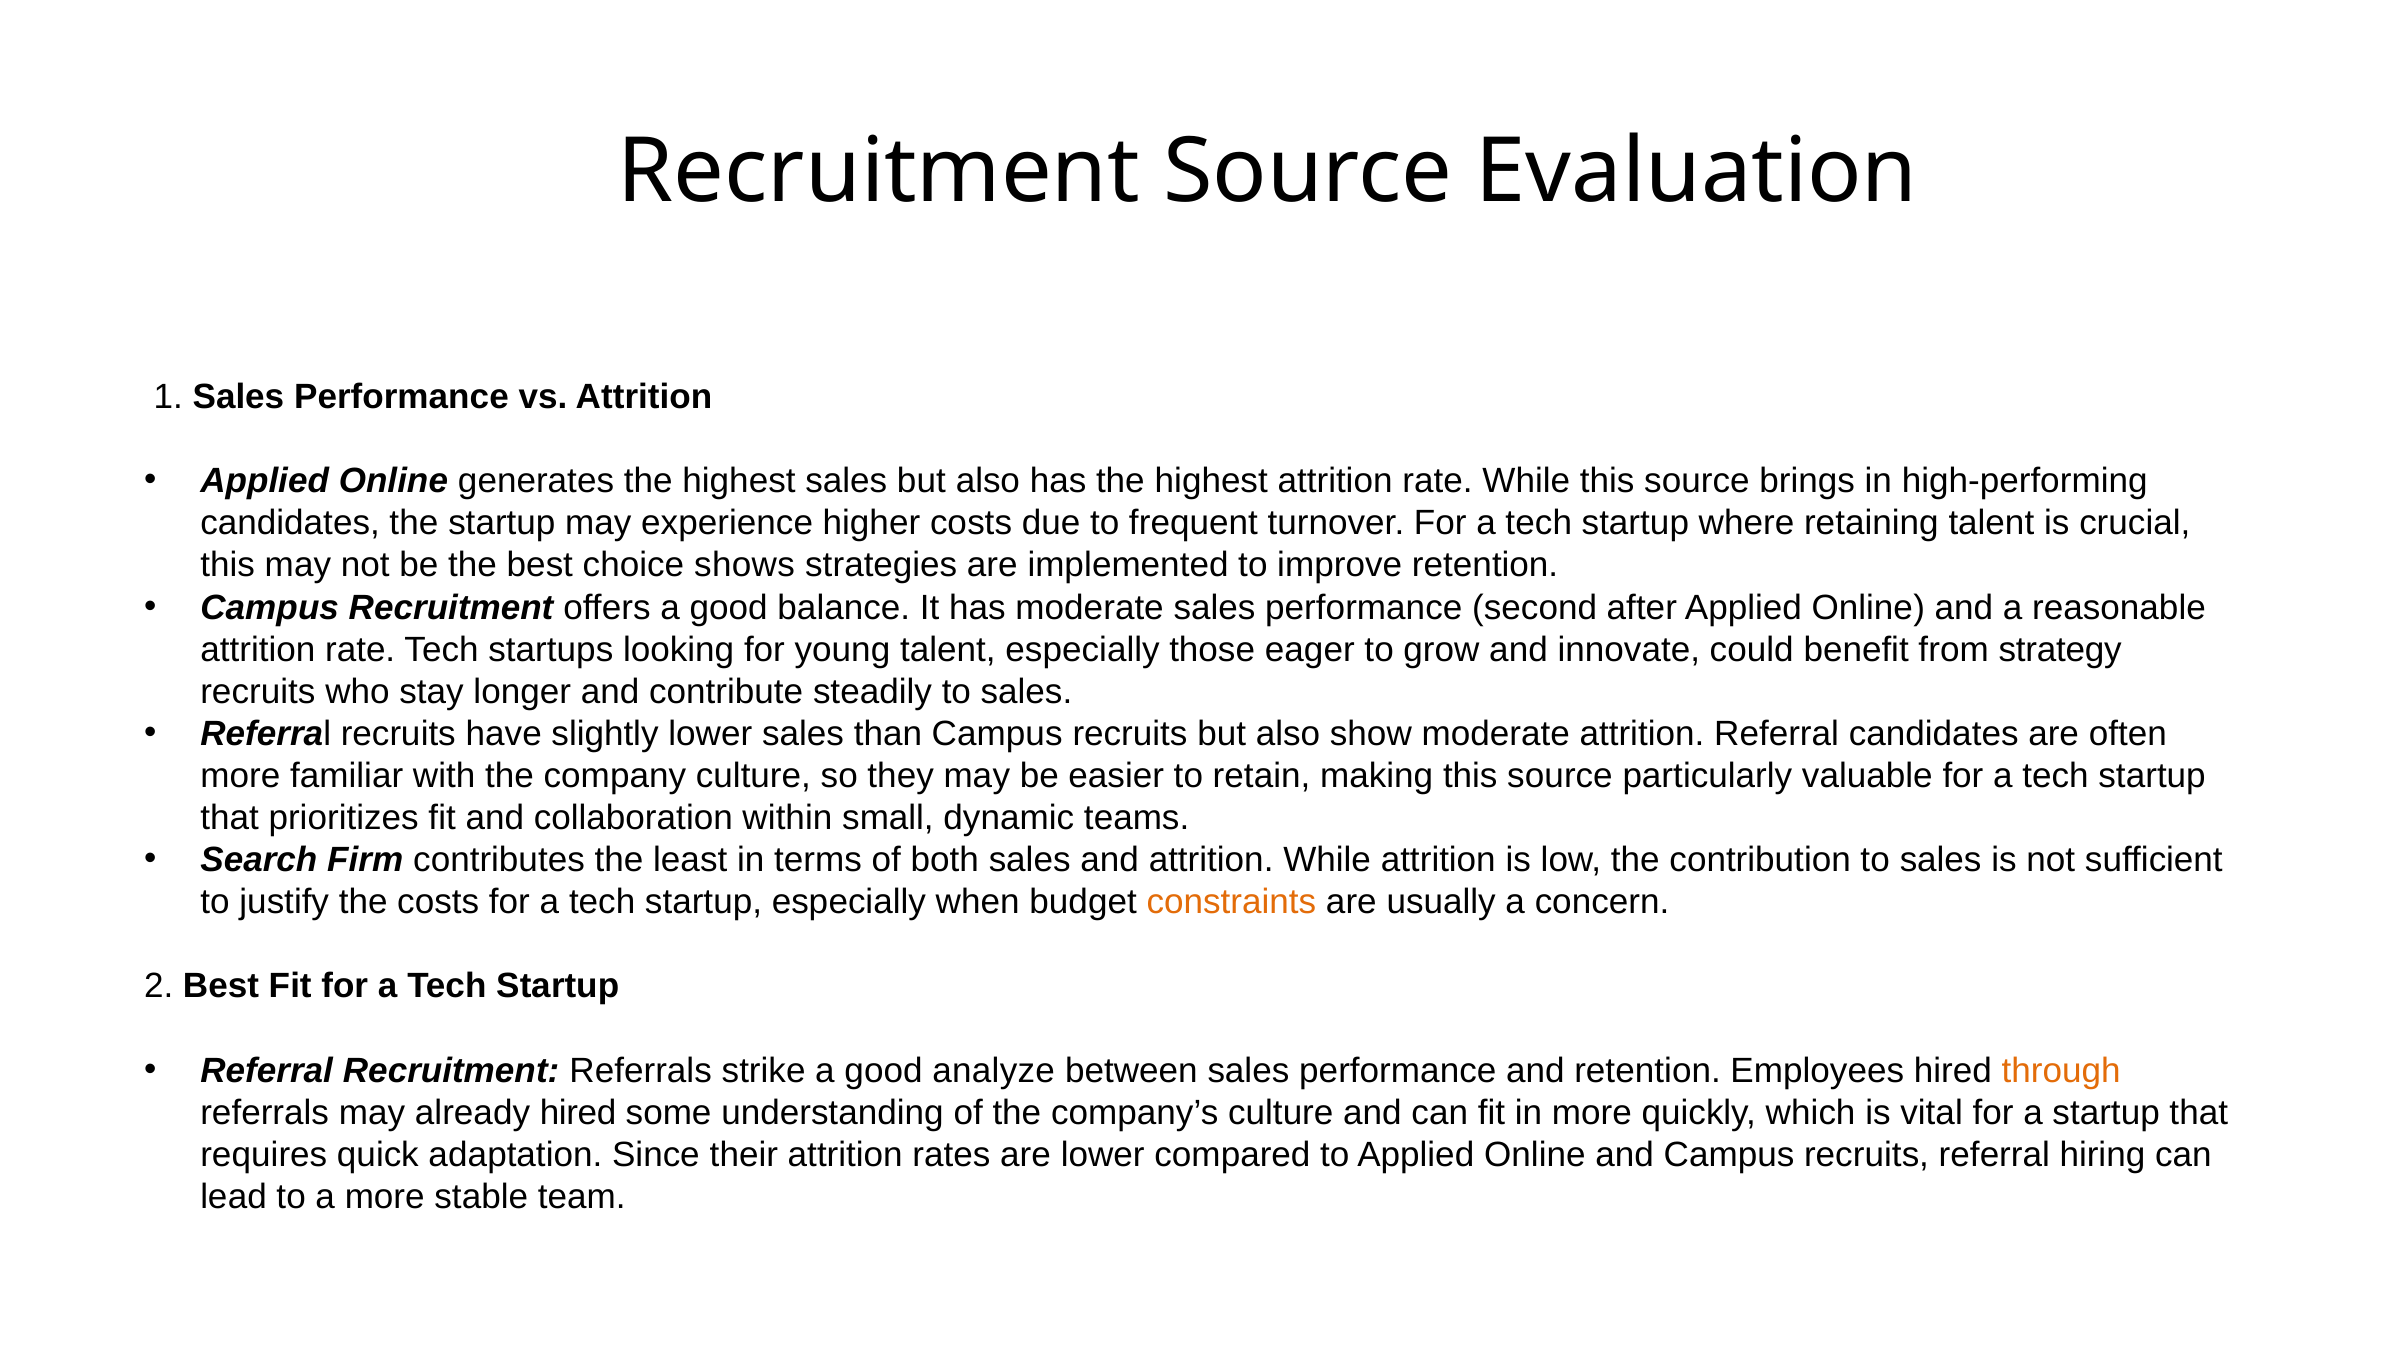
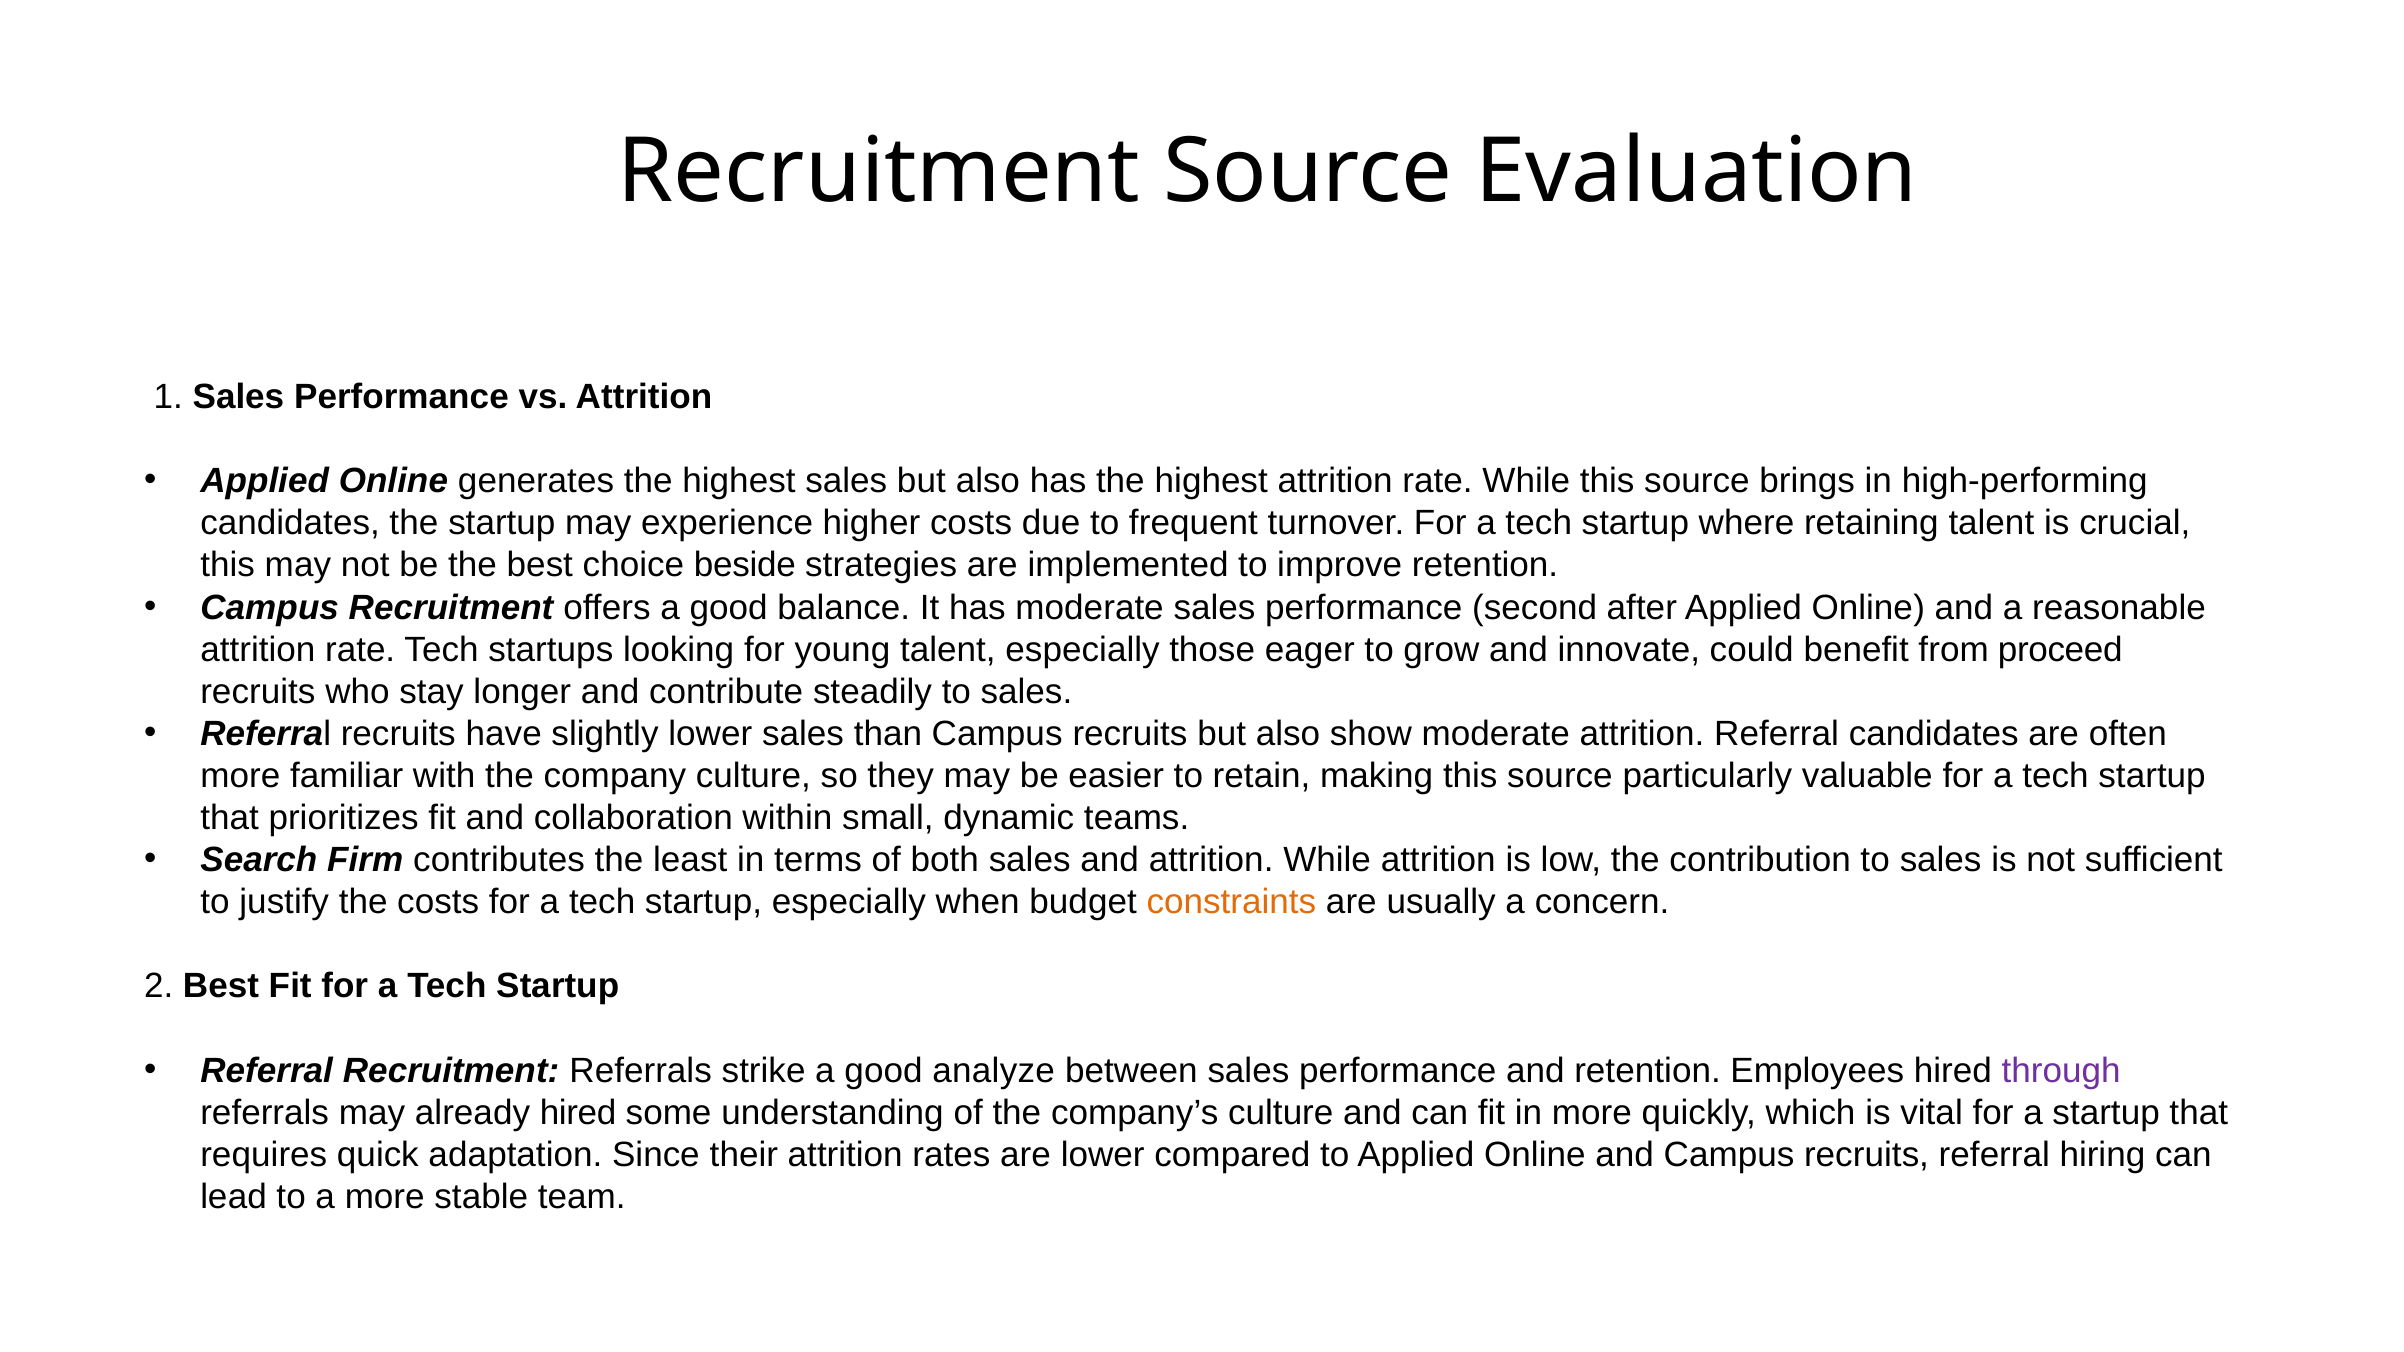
shows: shows -> beside (745, 566)
strategy: strategy -> proceed (2060, 650)
through colour: orange -> purple (2061, 1071)
